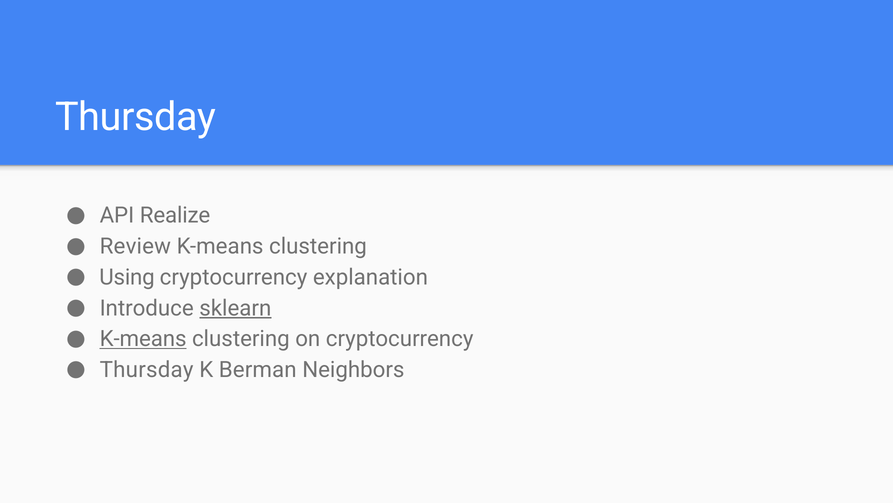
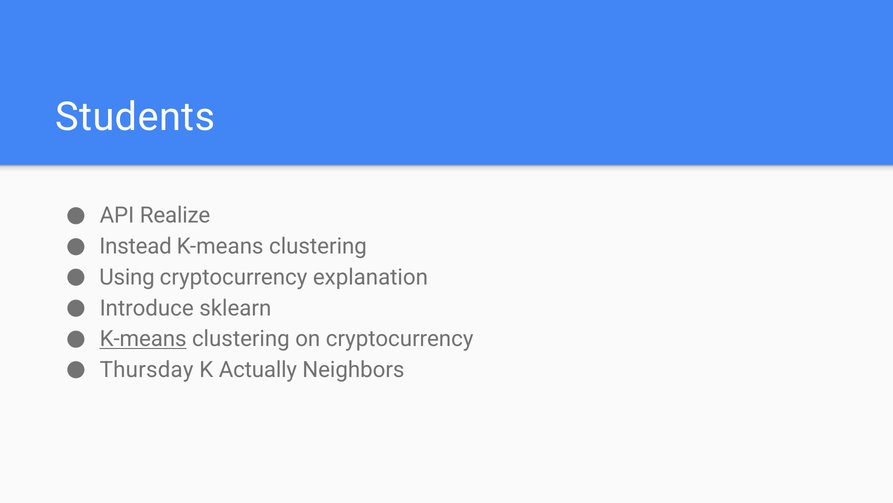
Thursday: Thursday -> Students (135, 117)
Review: Review -> Instead (136, 246)
sklearn underline: present -> none (235, 308)
Berman: Berman -> Actually (258, 369)
